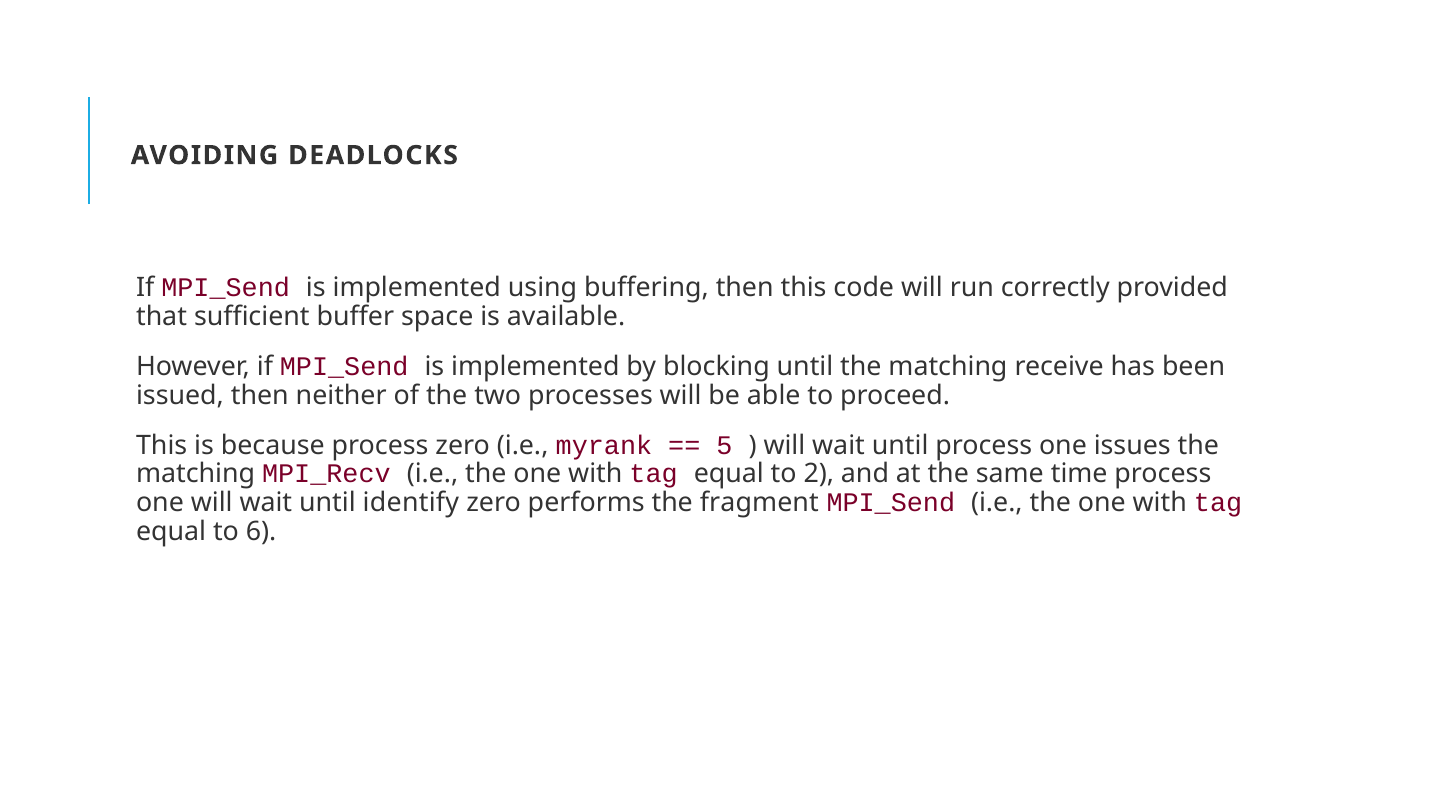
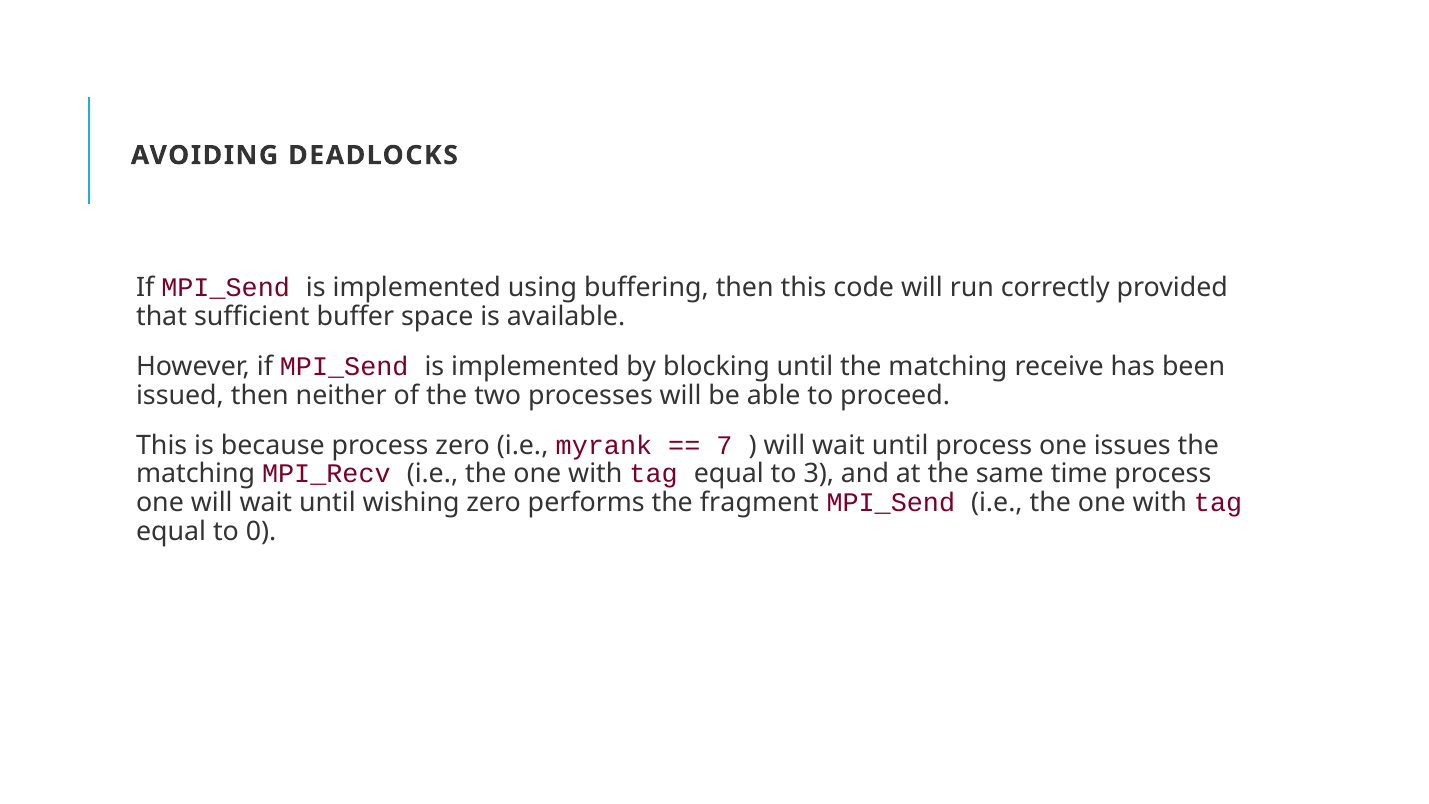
5: 5 -> 7 (725, 445)
2: 2 -> 3 (819, 474)
identify: identify -> wishing (411, 503)
6: 6 -> 0 (261, 532)
